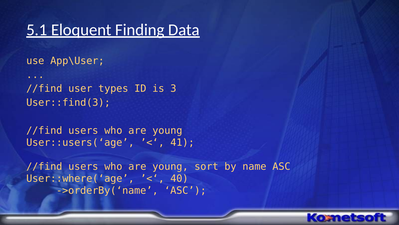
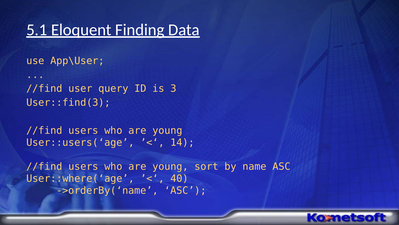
types: types -> query (113, 88)
41: 41 -> 14 (182, 142)
